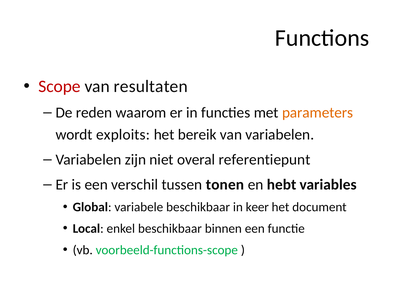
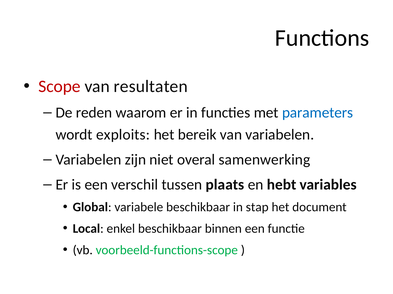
parameters colour: orange -> blue (318, 113)
referentiepunt: referentiepunt -> samenwerking (264, 160)
tonen: tonen -> plaats (225, 185)
keer: keer -> stap (257, 208)
